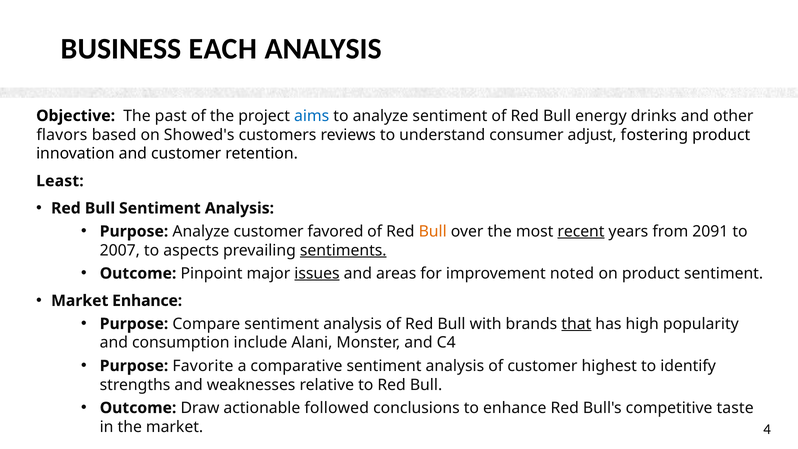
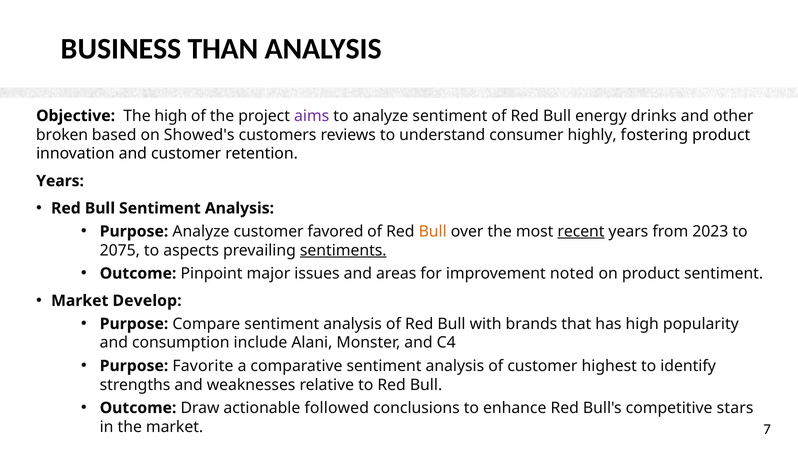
EACH: EACH -> THAN (223, 49)
The past: past -> high (171, 116)
aims colour: blue -> purple (312, 116)
flavors: flavors -> broken (62, 135)
adjust: adjust -> highly (592, 135)
Least: Least -> Years (60, 181)
2091: 2091 -> 2023 (710, 231)
2007: 2007 -> 2075 (120, 250)
issues underline: present -> none (317, 273)
Market Enhance: Enhance -> Develop (147, 301)
that underline: present -> none (576, 324)
taste: taste -> stars (735, 408)
4: 4 -> 7 (767, 429)
